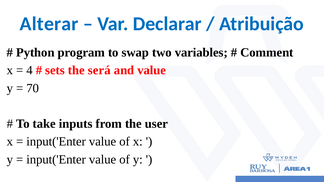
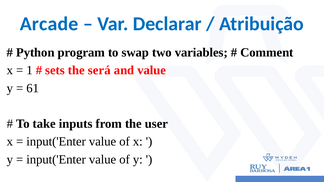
Alterar: Alterar -> Arcade (49, 24)
4: 4 -> 1 (29, 70)
70: 70 -> 61 (33, 88)
